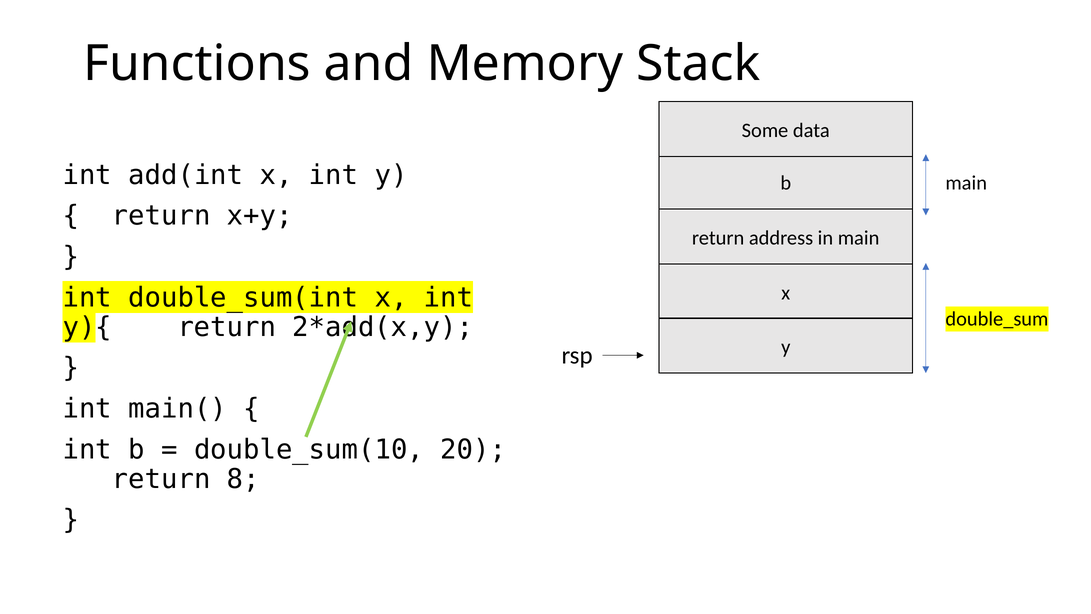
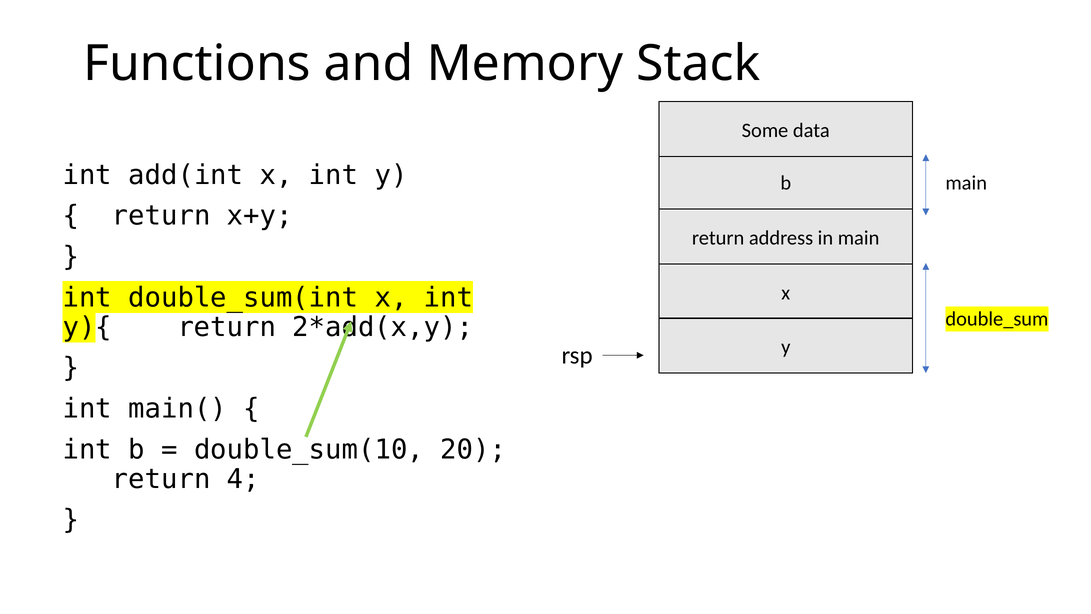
8: 8 -> 4 (243, 479)
